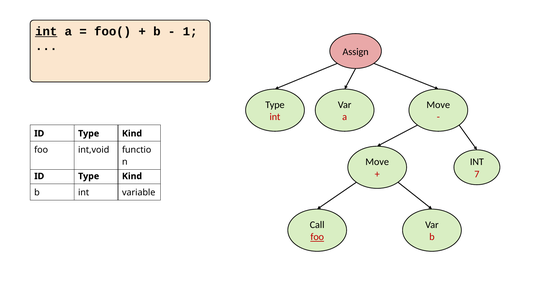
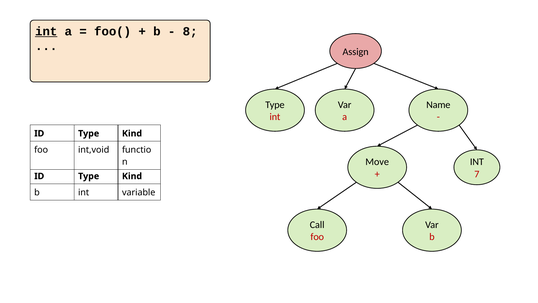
1: 1 -> 8 (190, 31)
Move: Move -> Name (438, 105)
foo underline: present -> none (317, 237)
